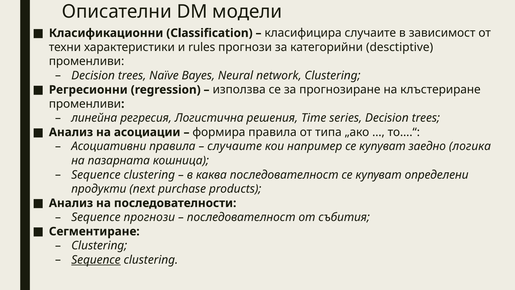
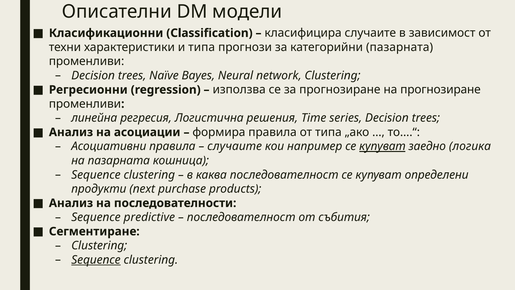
и rules: rules -> типа (202, 47)
категорийни desctiptive: desctiptive -> пазарната (400, 47)
на клъстериране: клъстериране -> прогнозиране (441, 90)
купуват underline: none -> present (382, 146)
Sequence прогнози: прогнози -> predictive (149, 217)
